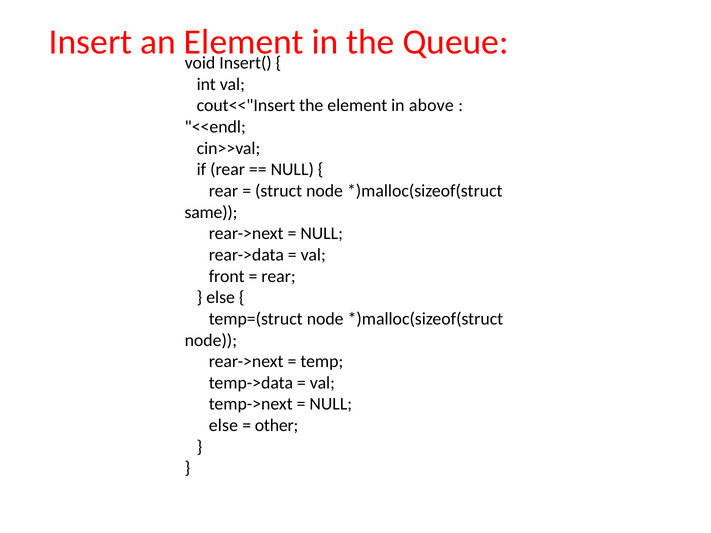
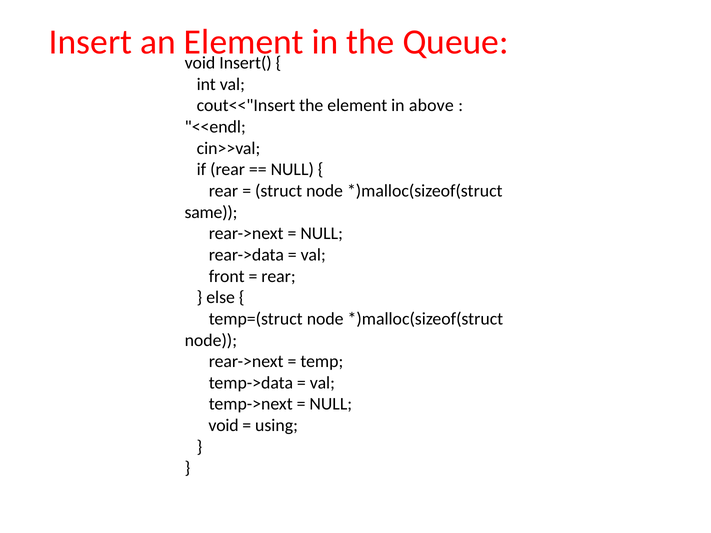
else: else -> void (224, 426)
other: other -> using (276, 426)
